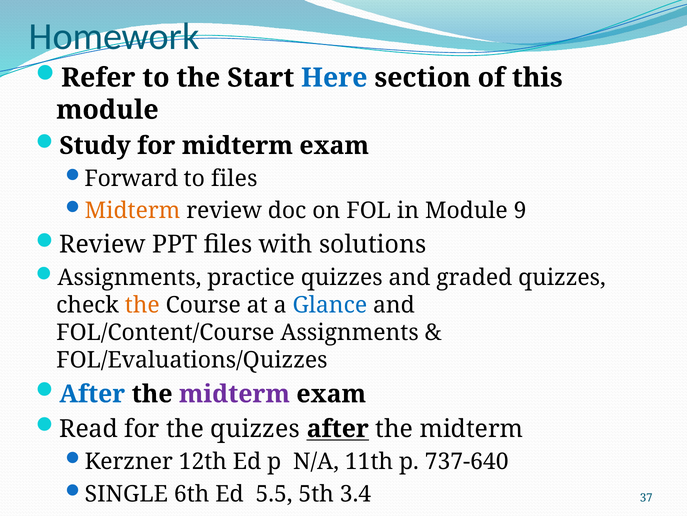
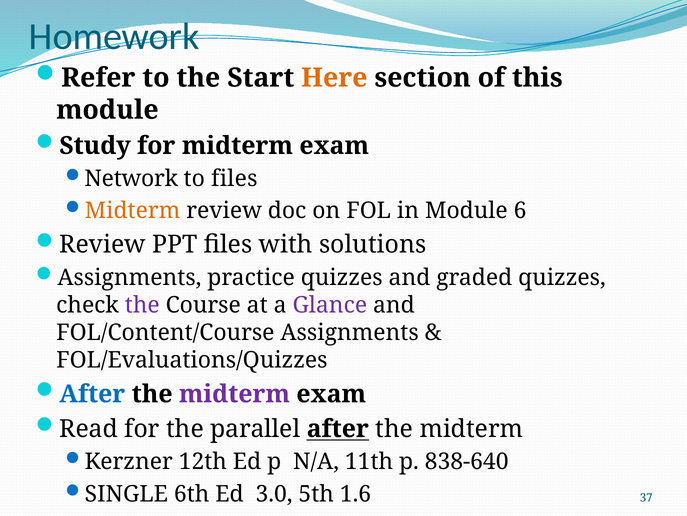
Here colour: blue -> orange (334, 78)
Forward: Forward -> Network (131, 179)
9: 9 -> 6 (520, 211)
the colour: orange -> purple (142, 305)
Glance colour: blue -> purple (330, 305)
the quizzes: quizzes -> parallel (255, 428)
737-640: 737-640 -> 838-640 (467, 461)
5.5: 5.5 -> 3.0 (274, 493)
3.4: 3.4 -> 1.6 (356, 493)
